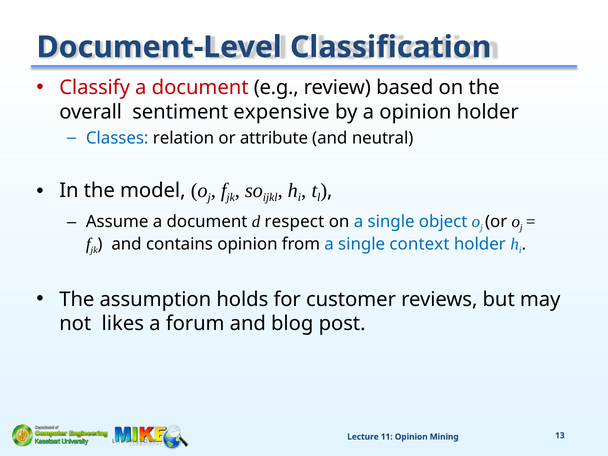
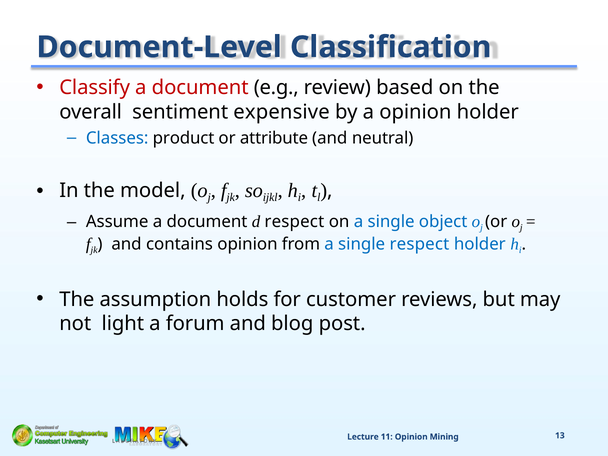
relation: relation -> product (184, 138)
single context: context -> respect (419, 244)
likes: likes -> light (123, 324)
